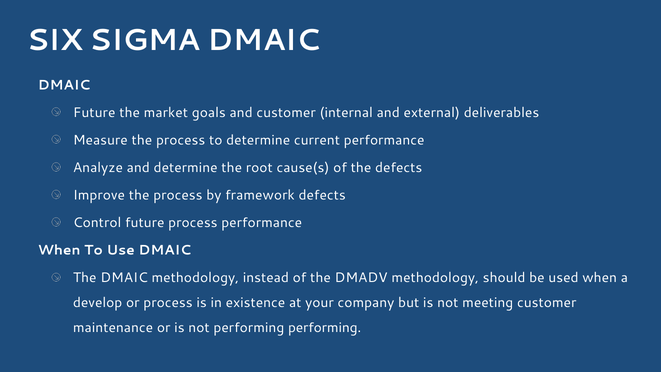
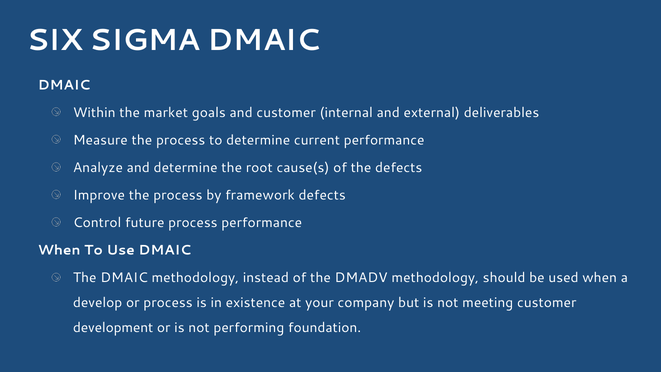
Future: Future -> Within (94, 113)
maintenance: maintenance -> development (113, 327)
performing performing: performing -> foundation (325, 327)
